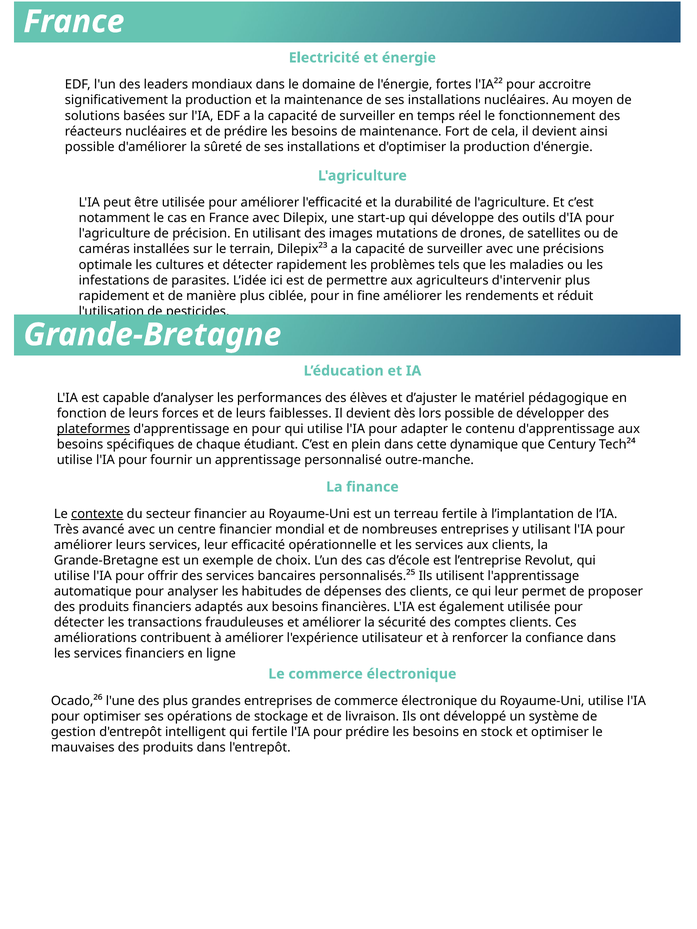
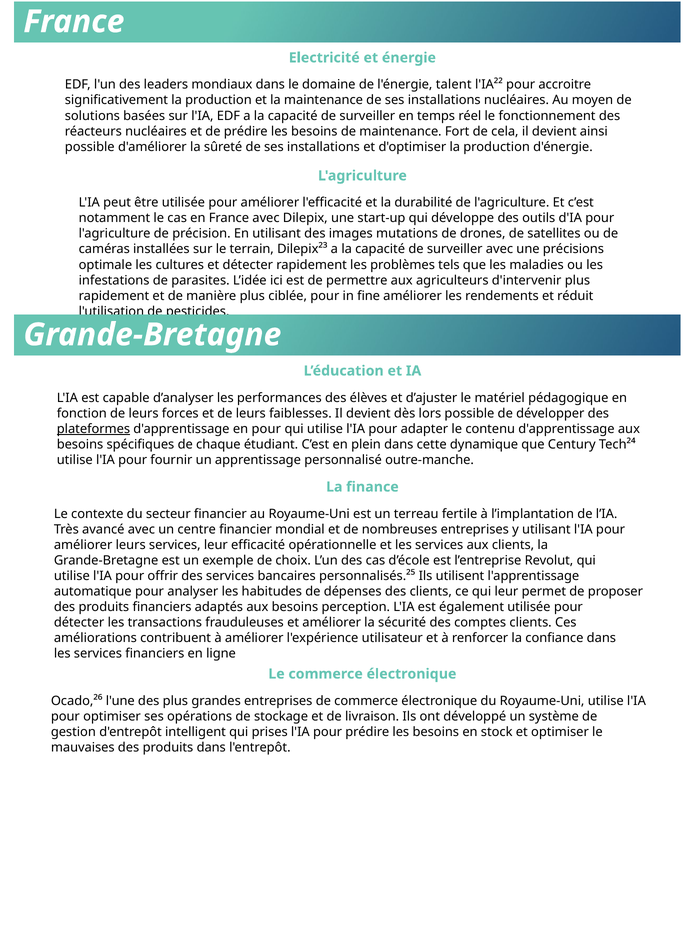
fortes: fortes -> talent (454, 85)
contexte underline: present -> none (97, 514)
financières: financières -> perception (356, 607)
qui fertile: fertile -> prises (270, 732)
